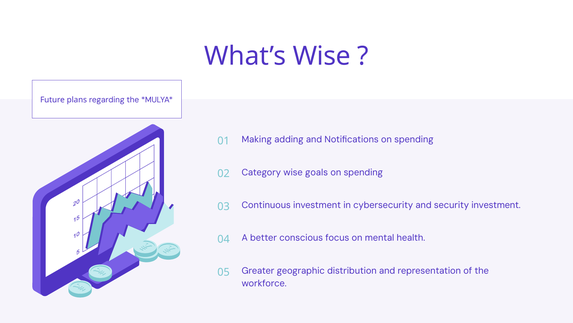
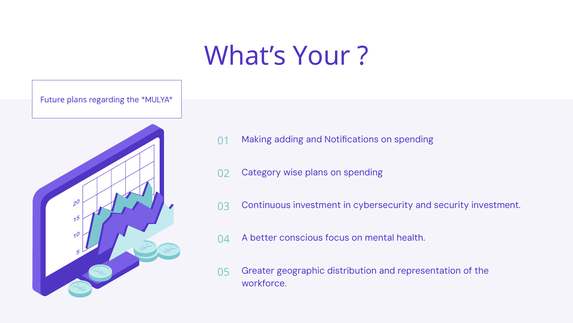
What’s Wise: Wise -> Your (322, 56)
wise goals: goals -> plans (317, 172)
